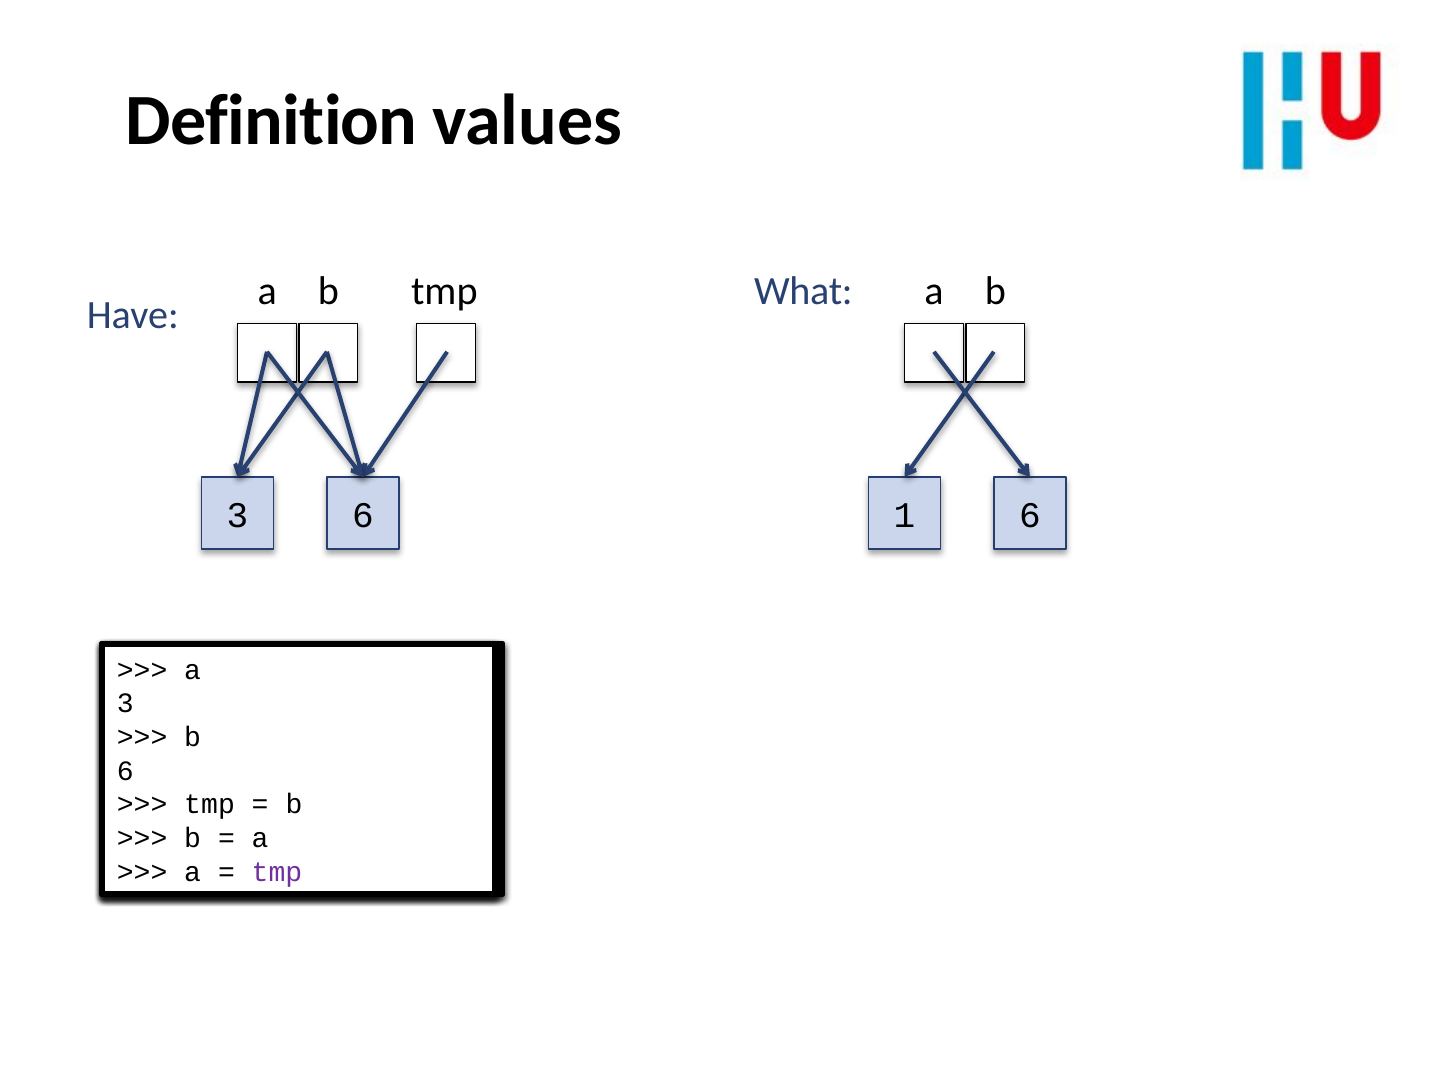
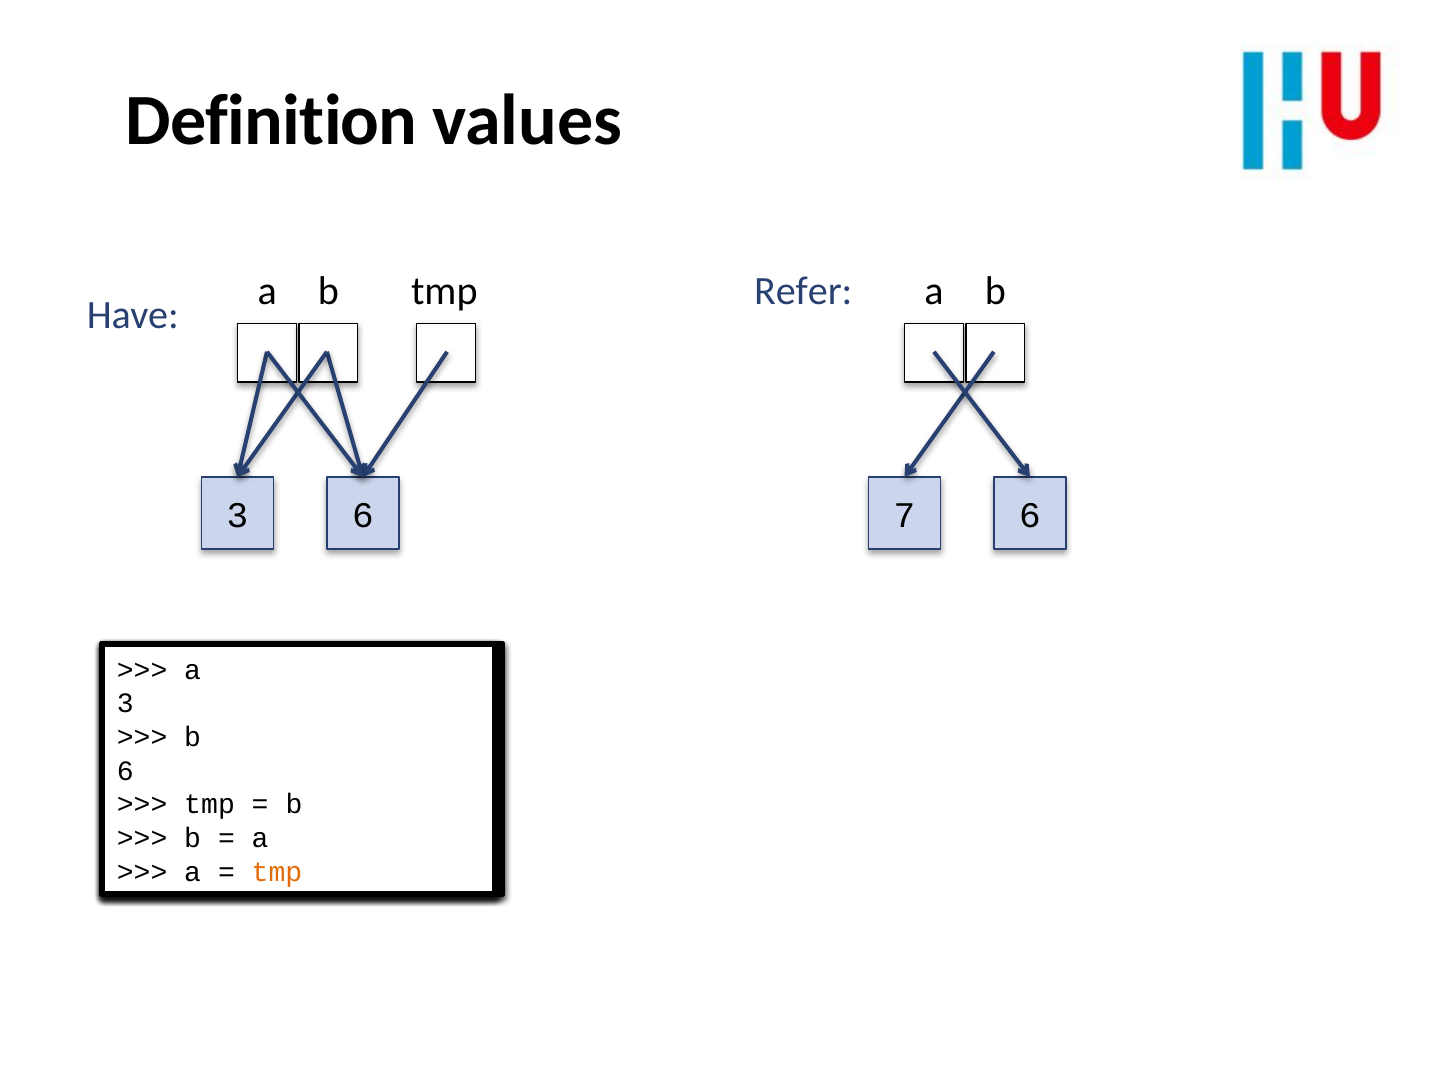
What: What -> Refer (803, 291)
1: 1 -> 7 (904, 516)
tmp colour: purple -> orange (277, 872)
